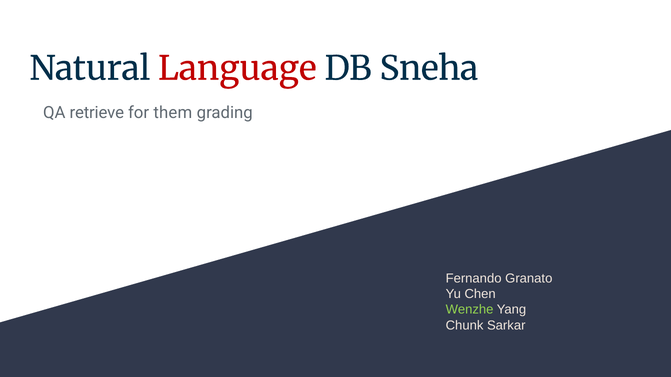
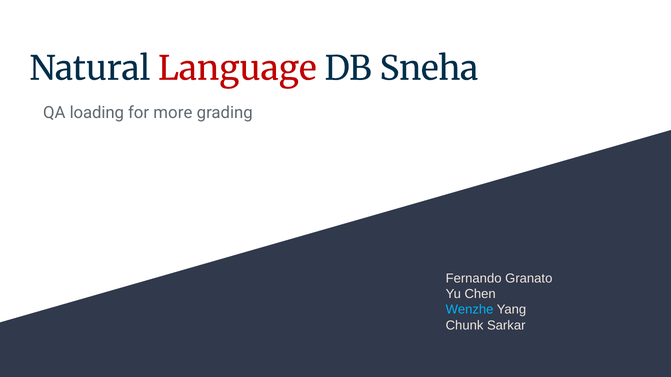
retrieve: retrieve -> loading (97, 113)
them: them -> more (173, 113)
Wenzhe colour: light green -> light blue (470, 310)
